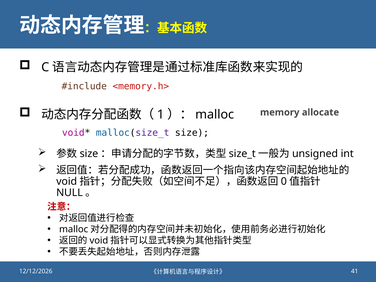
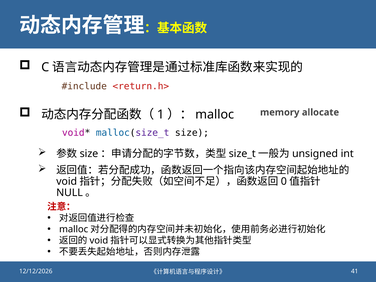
<memory.h>: <memory.h> -> <return.h> (141, 86)
